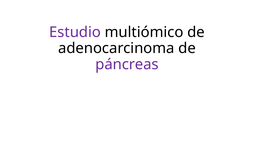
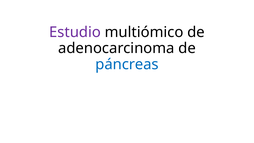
páncreas colour: purple -> blue (127, 64)
